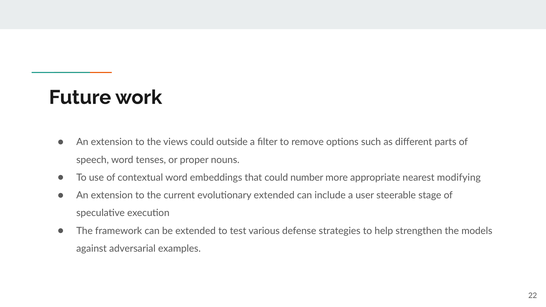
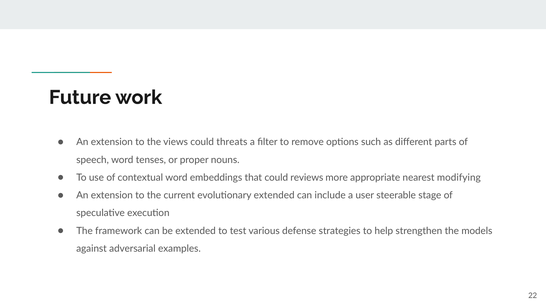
outside: outside -> threats (232, 142)
number: number -> reviews (307, 178)
